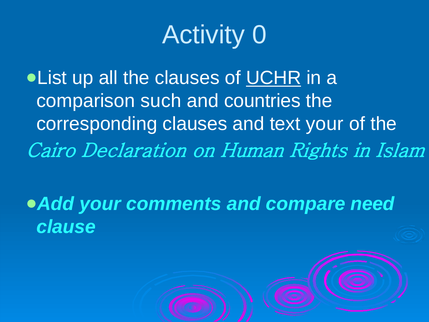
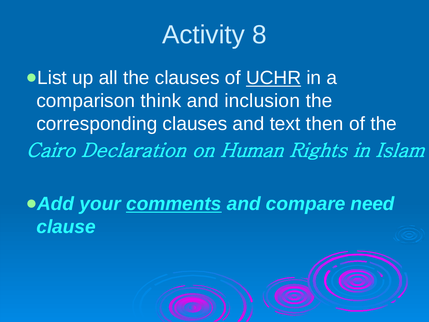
0: 0 -> 8 (259, 35)
such: such -> think (161, 101)
countries: countries -> inclusion (262, 101)
text your: your -> then (325, 124)
comments underline: none -> present (174, 204)
